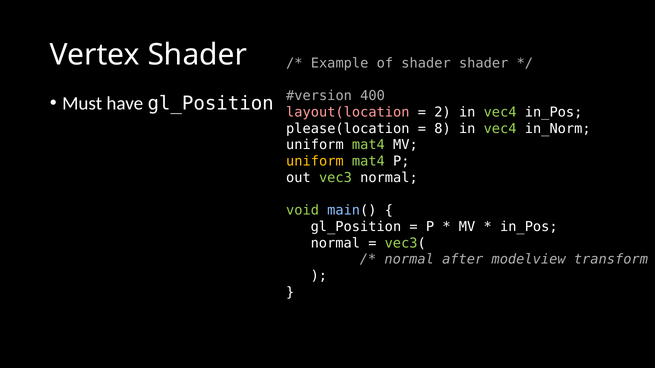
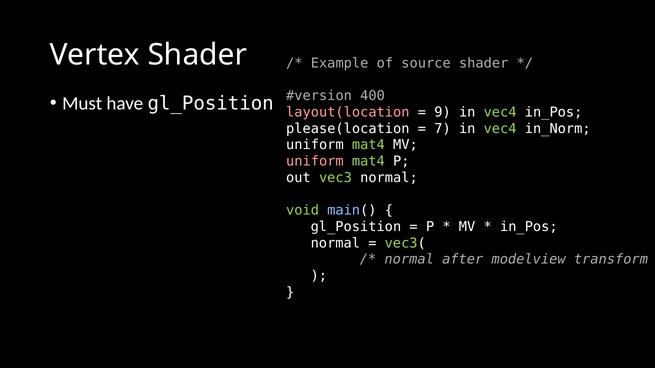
of shader: shader -> source (426, 63)
2: 2 -> 9 (443, 112)
8: 8 -> 7 (443, 129)
uniform colour: yellow -> pink (315, 162)
